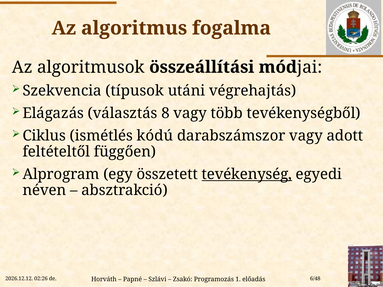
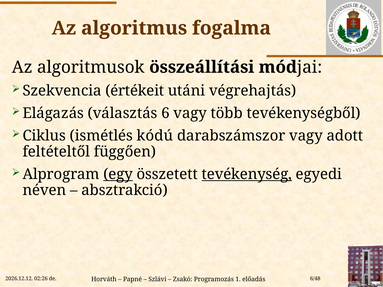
típusok: típusok -> értékeit (135, 91)
8: 8 -> 6 (165, 113)
egy underline: none -> present (118, 174)
